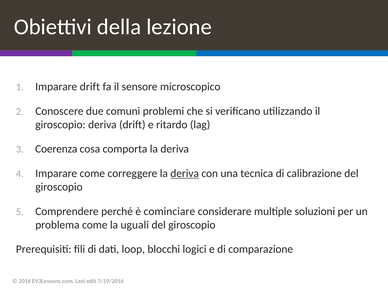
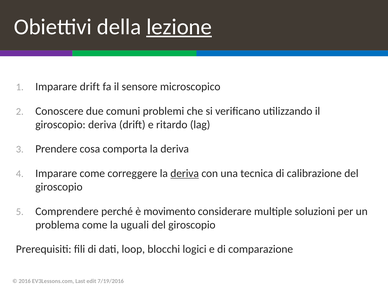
lezione underline: none -> present (179, 27)
Coerenza: Coerenza -> Prendere (56, 149)
cominciare: cominciare -> movimento (169, 211)
